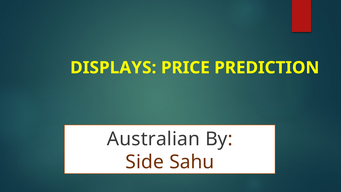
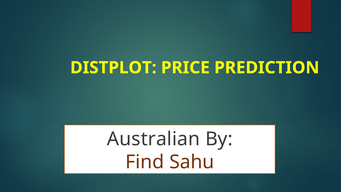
DISPLAYS: DISPLAYS -> DISTPLOT (113, 68)
Side: Side -> Find (145, 162)
